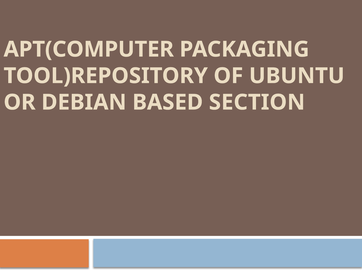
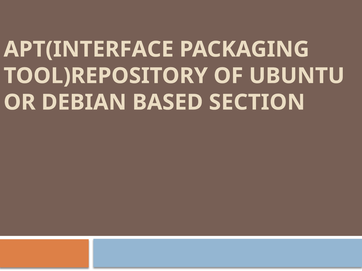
APT(COMPUTER: APT(COMPUTER -> APT(INTERFACE (89, 49)
